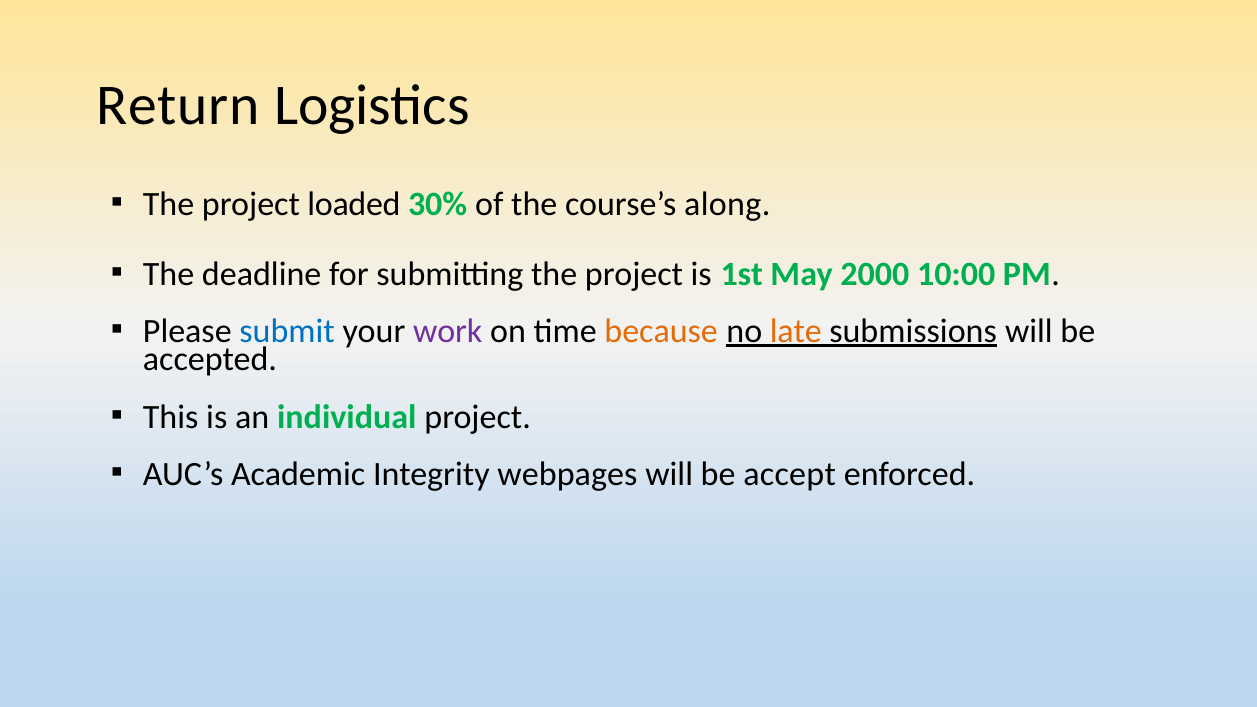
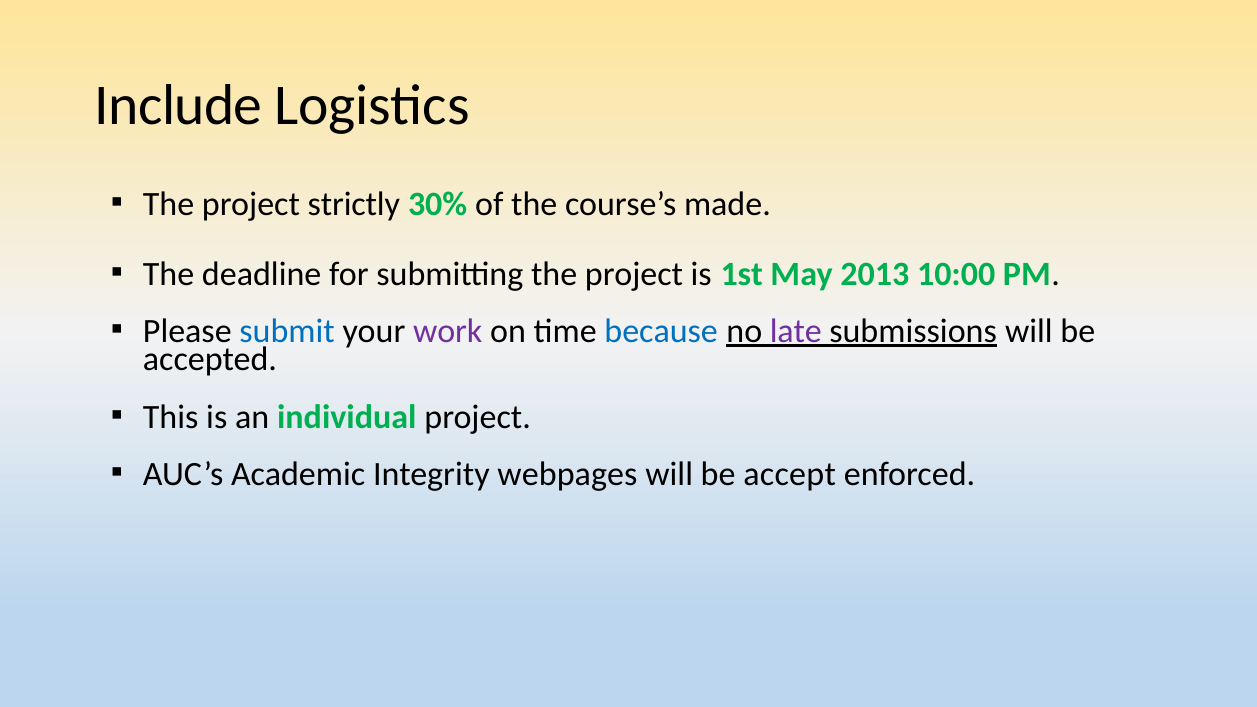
Return: Return -> Include (179, 106)
loaded: loaded -> strictly (354, 205)
along: along -> made (727, 205)
2000: 2000 -> 2013 (875, 274)
because colour: orange -> blue (661, 331)
late colour: orange -> purple (796, 331)
